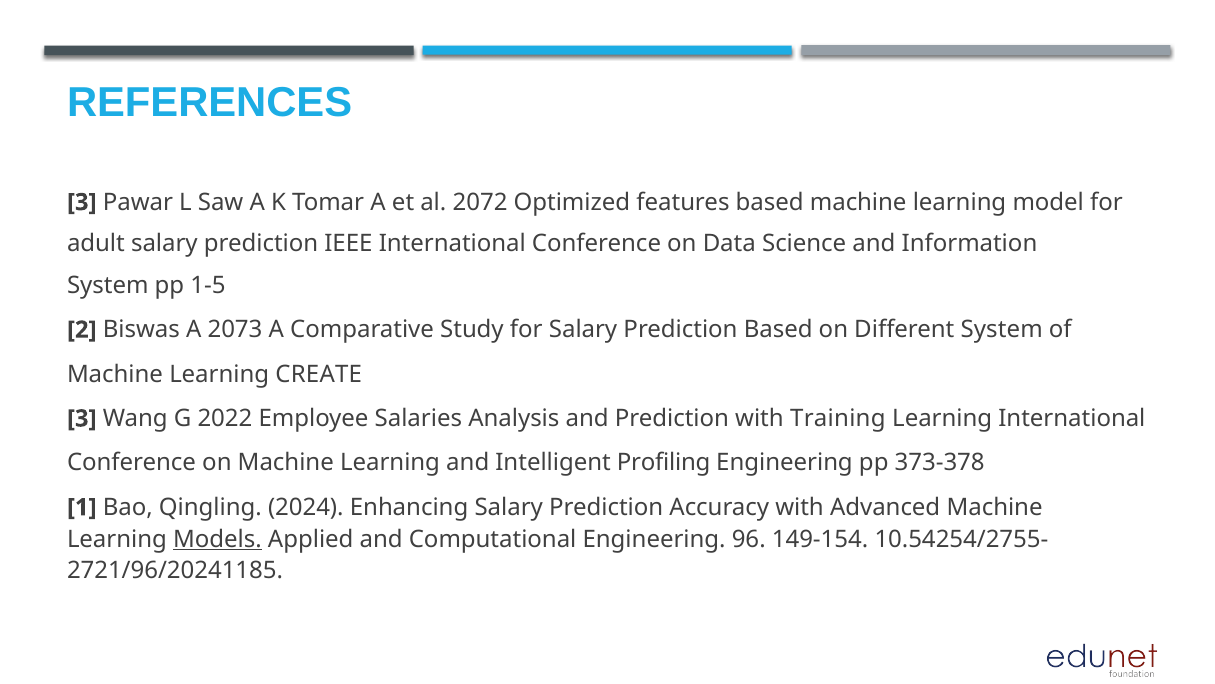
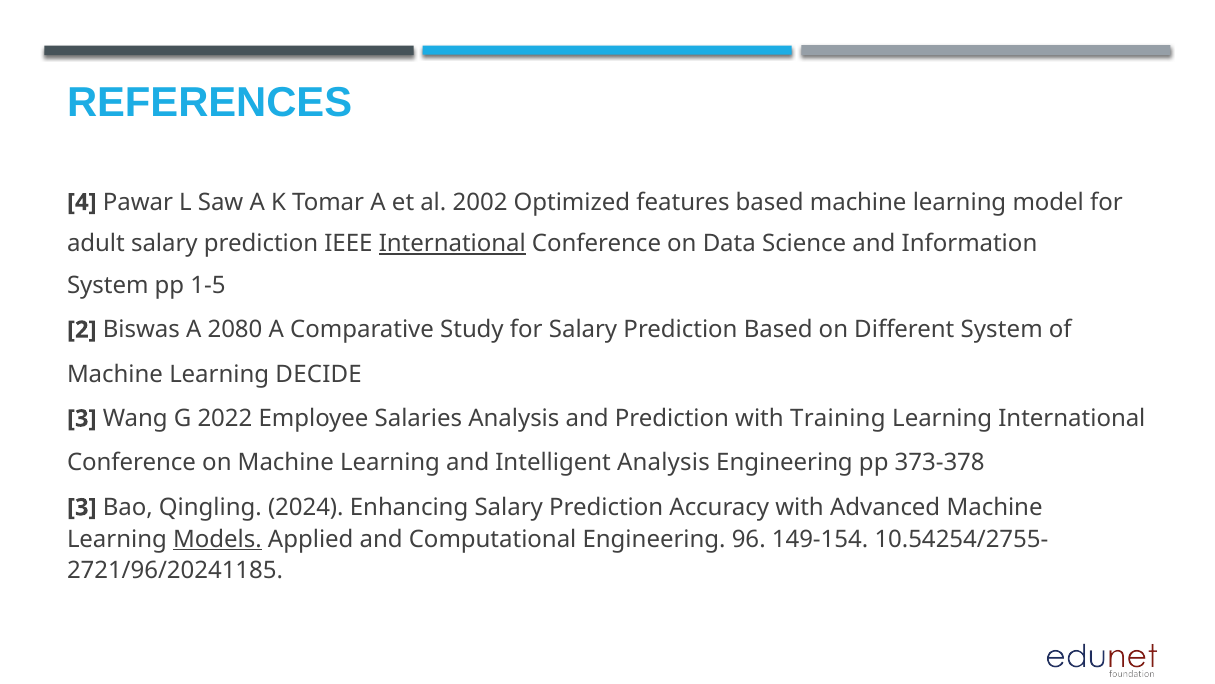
3: 3 -> 4 (82, 202)
2072: 2072 -> 2002 (480, 202)
International underline: none -> present (452, 244)
2073: 2073 -> 2080 (235, 330)
CREATE: CREATE -> DECIDE (319, 374)
Intelligent Profiling: Profiling -> Analysis (663, 463)
1: 1 -> 3 (82, 507)
